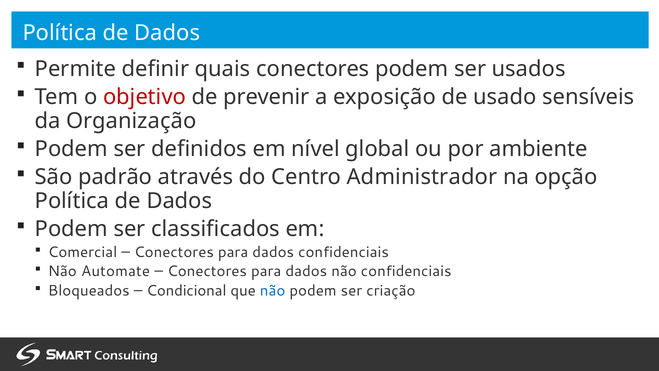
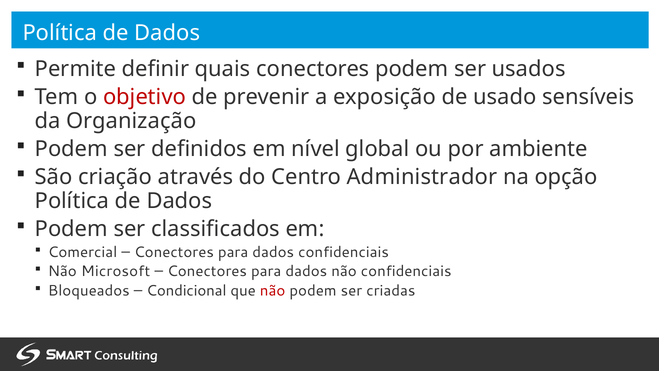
padrão: padrão -> criação (115, 177)
Automate: Automate -> Microsoft (116, 271)
não colour: blue -> red (273, 291)
criação: criação -> criadas (391, 291)
